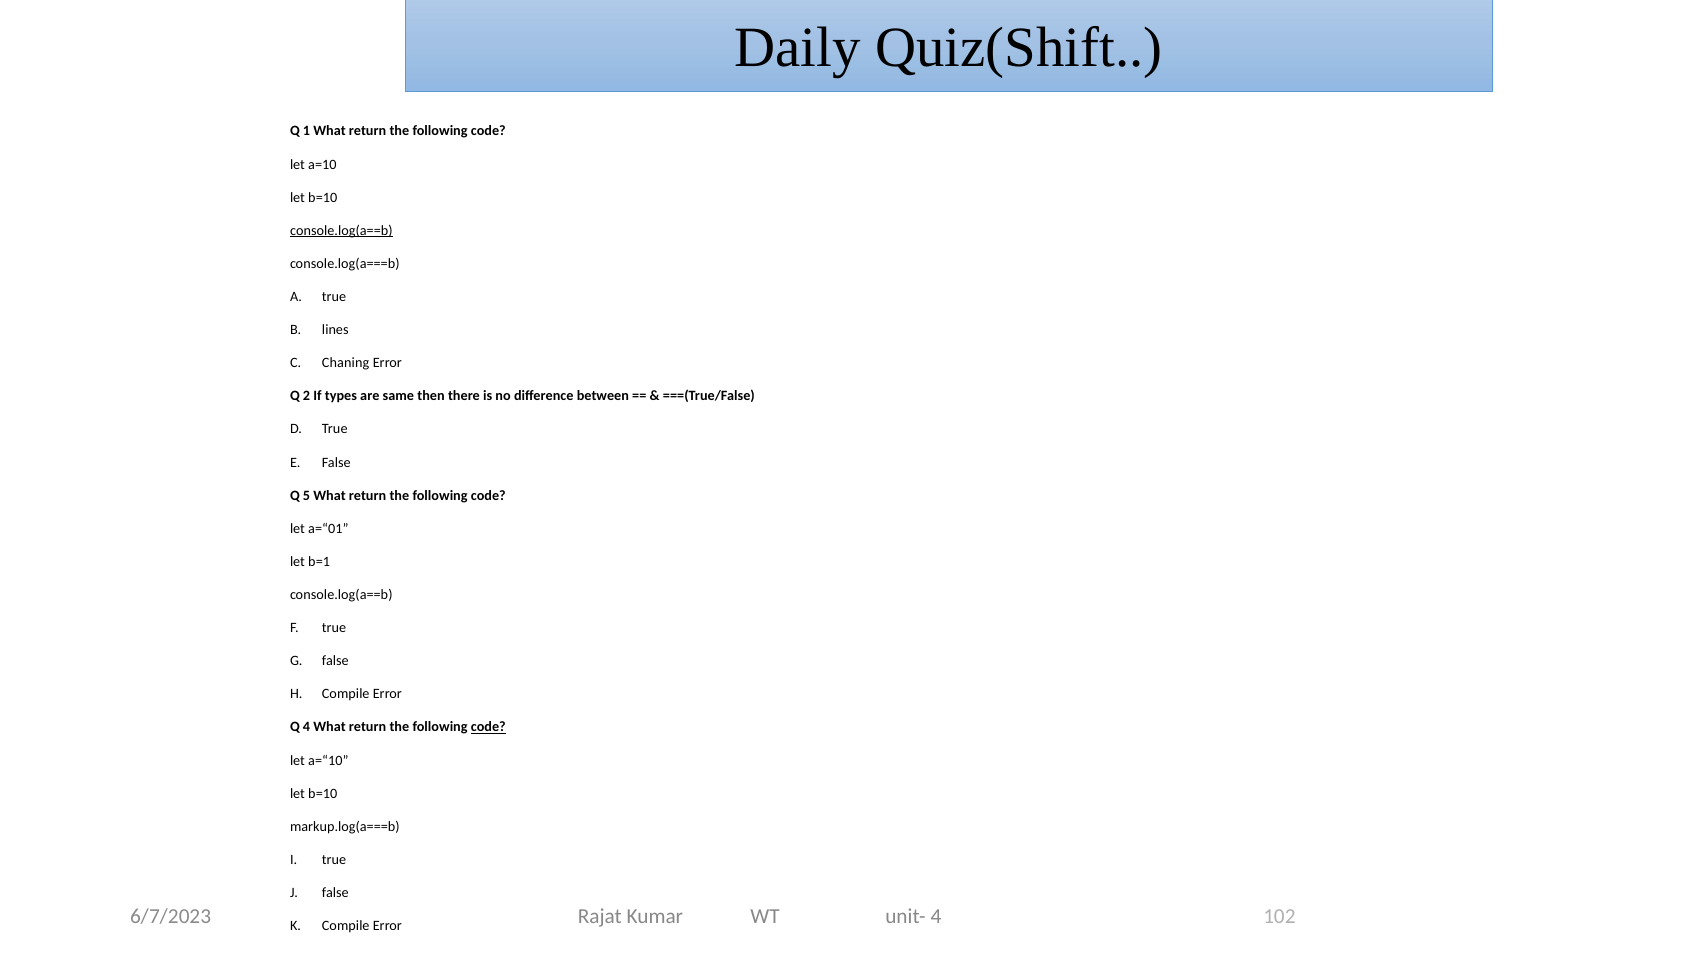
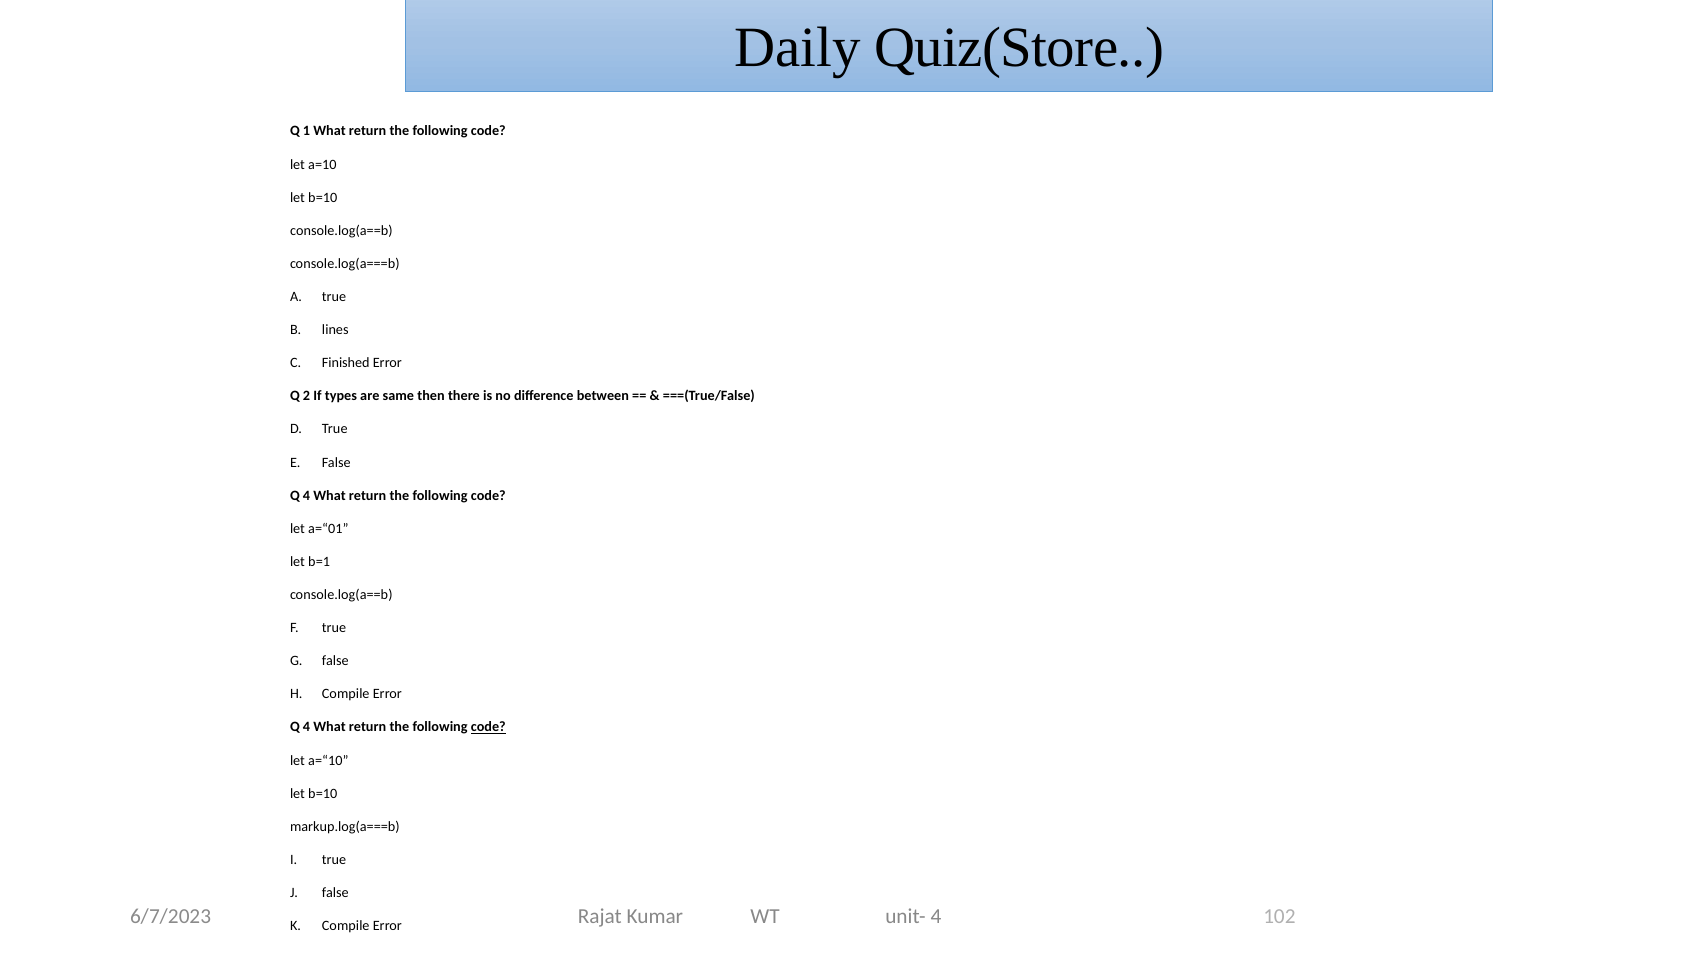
Quiz(Shift: Quiz(Shift -> Quiz(Store (1019, 47)
console.log(a==b underline: present -> none (341, 231)
Chaning: Chaning -> Finished (346, 363)
5: 5 -> 4 (307, 495)
